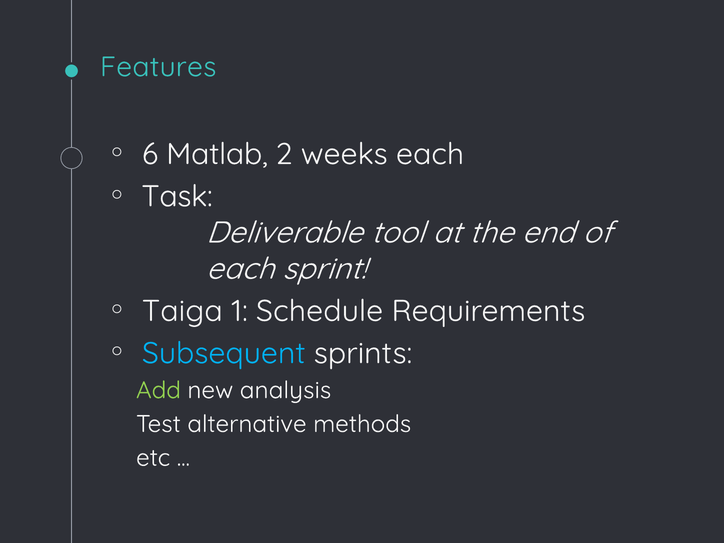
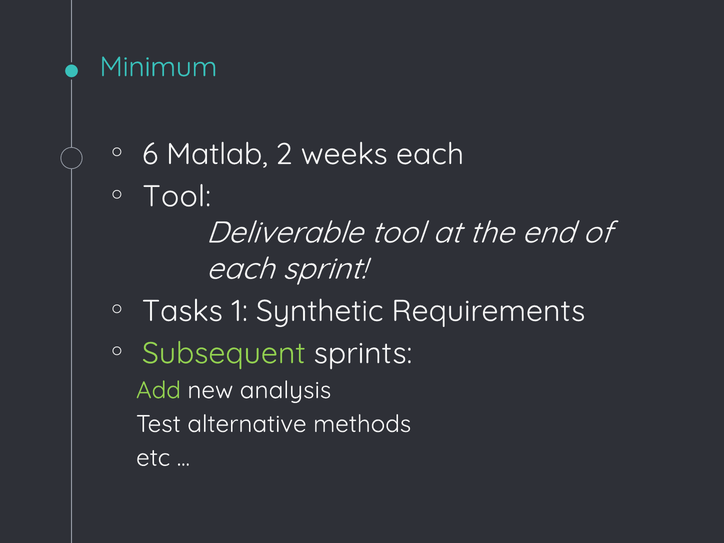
Features: Features -> Minimum (158, 67)
Task: Task -> Tool (177, 196)
Taiga: Taiga -> Tasks (182, 311)
Schedule: Schedule -> Synthetic (320, 311)
Subsequent colour: light blue -> light green (224, 353)
